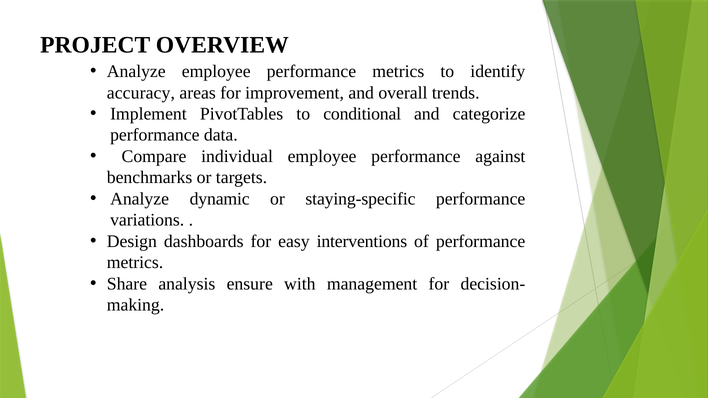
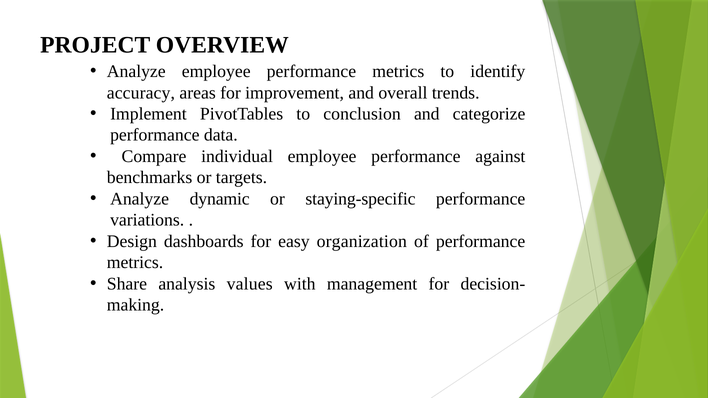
conditional: conditional -> conclusion (362, 114)
interventions: interventions -> organization (362, 241)
ensure: ensure -> values (250, 284)
